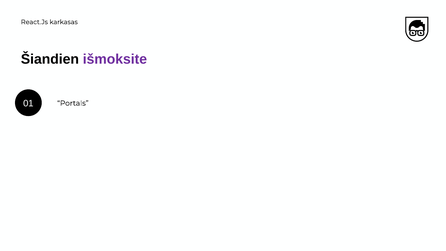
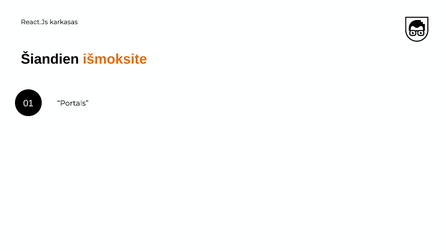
išmoksite colour: purple -> orange (115, 59)
